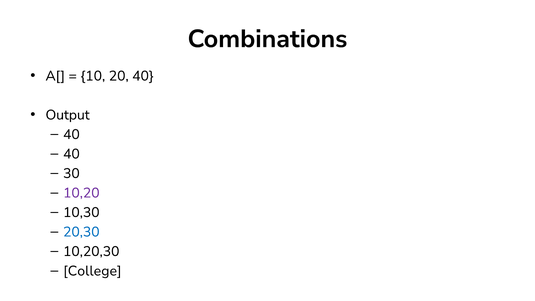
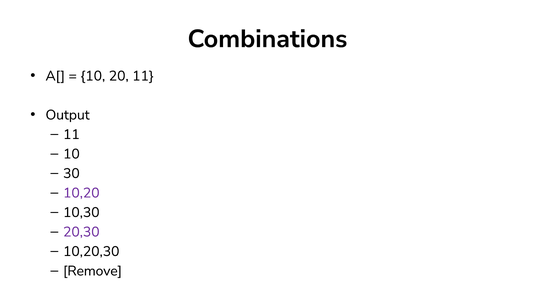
20 40: 40 -> 11 (143, 76)
40: 40 -> 11 (71, 134)
40: 40 -> 10 (71, 154)
20,30 colour: blue -> purple (81, 232)
College: College -> Remove (93, 271)
